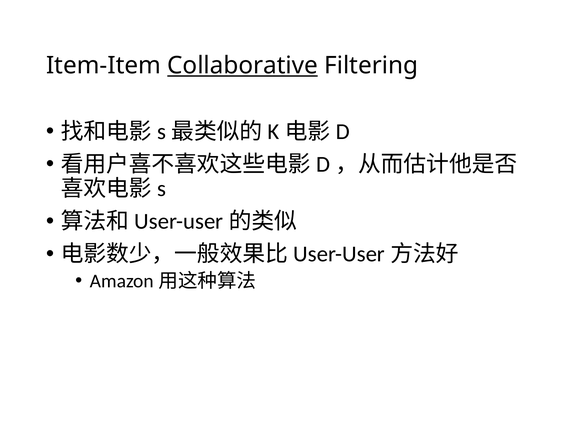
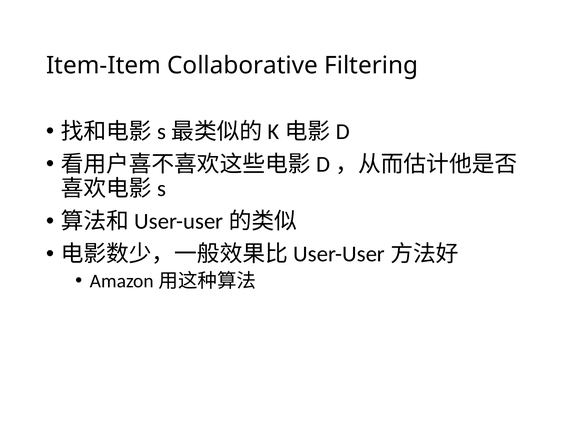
Collaborative underline: present -> none (243, 66)
